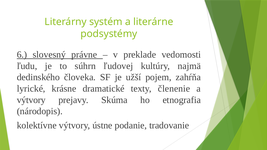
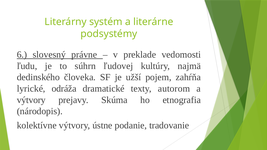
krásne: krásne -> odráža (64, 89)
členenie: členenie -> autorom (174, 89)
